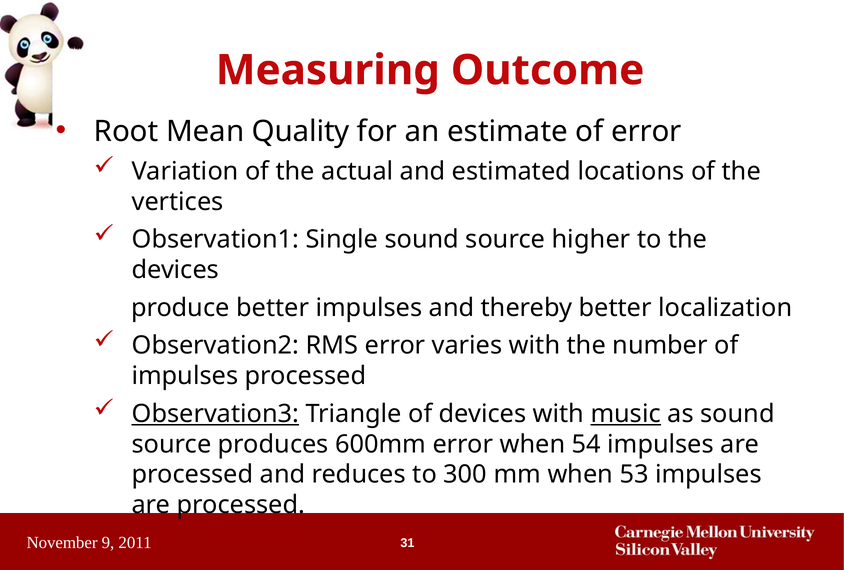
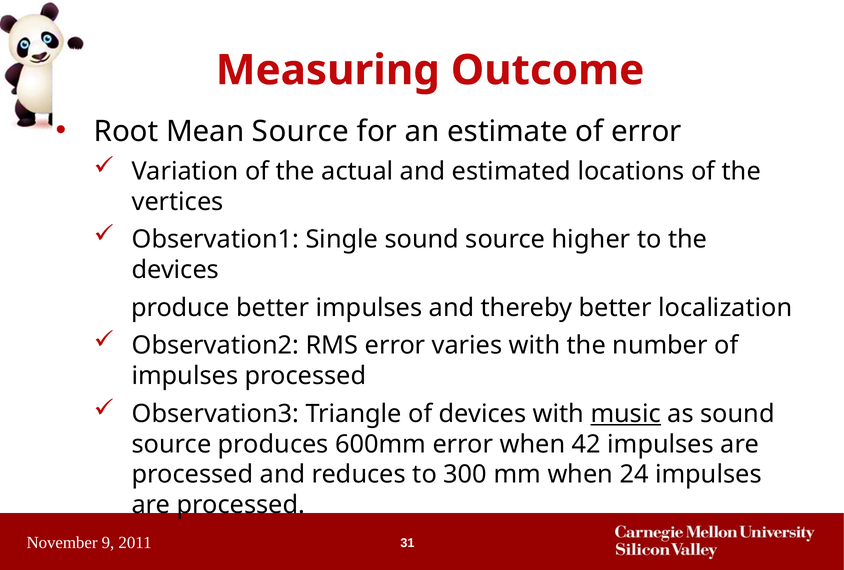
Mean Quality: Quality -> Source (300, 131)
Observation3 underline: present -> none (215, 414)
54: 54 -> 42 (586, 444)
53: 53 -> 24 (634, 475)
